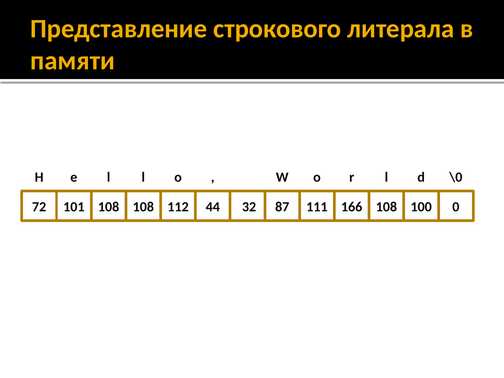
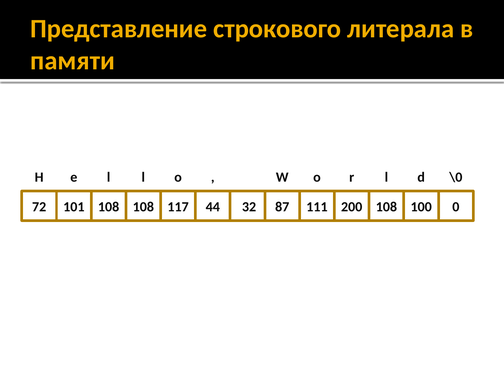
112: 112 -> 117 (178, 207)
166: 166 -> 200 (352, 207)
